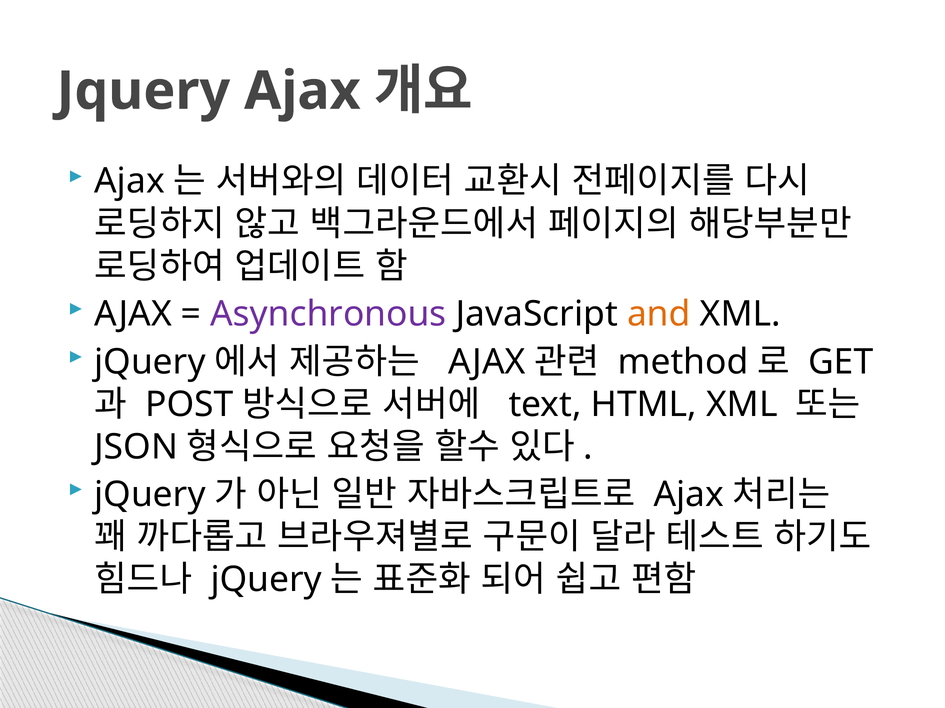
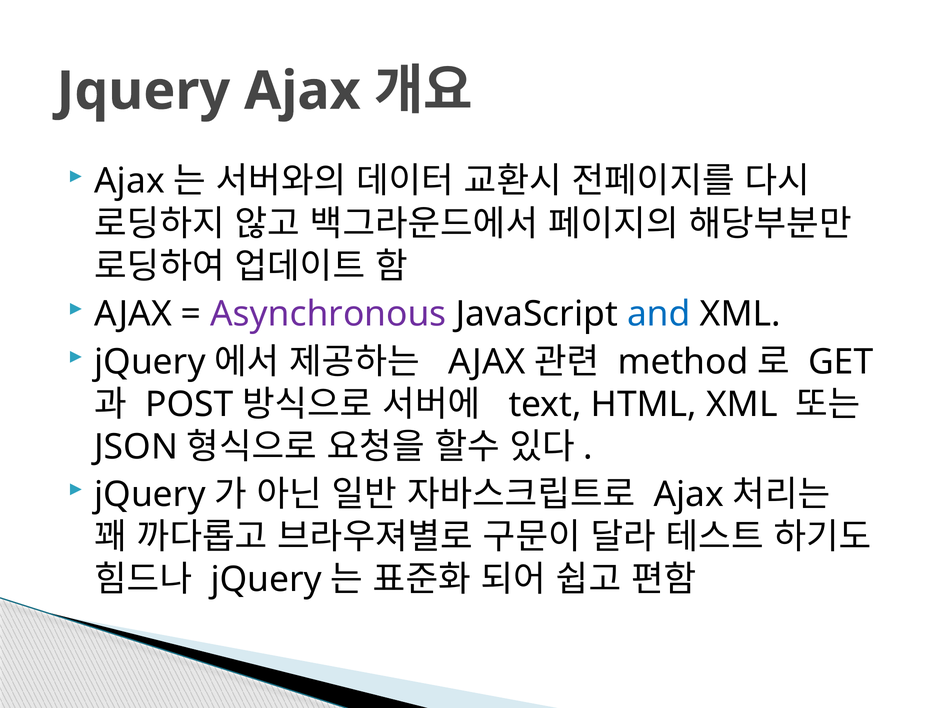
and colour: orange -> blue (659, 314)
